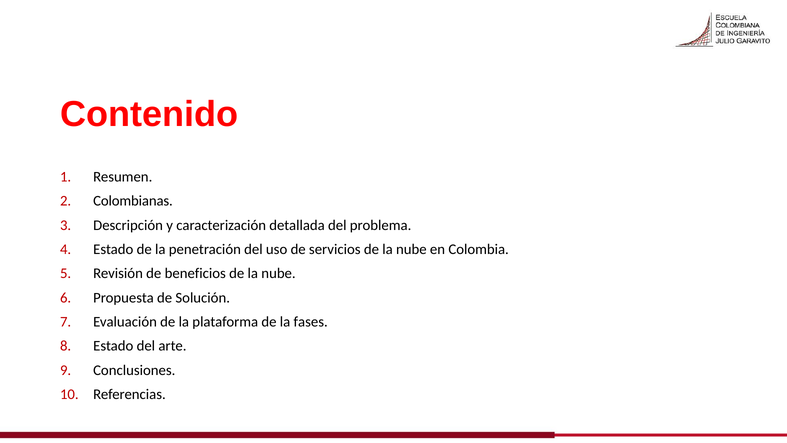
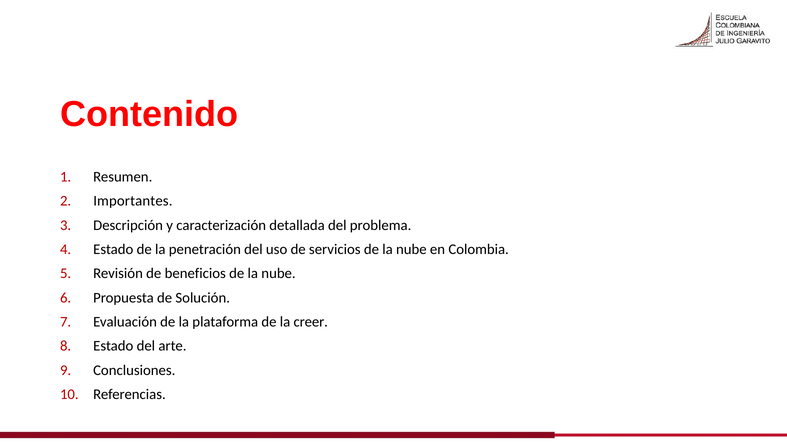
Colombianas: Colombianas -> Importantes (133, 201)
fases: fases -> creer (311, 322)
